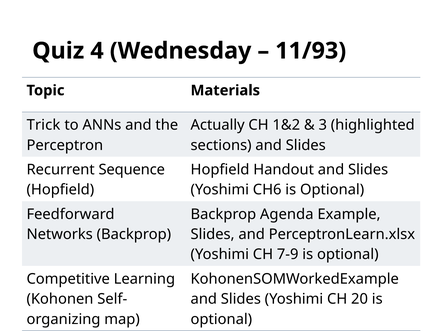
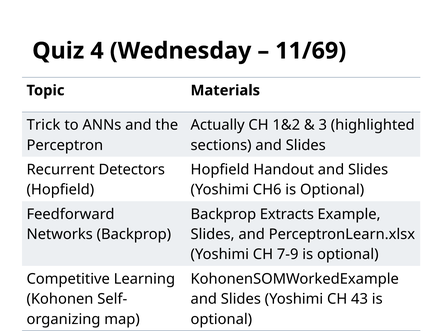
11/93: 11/93 -> 11/69 (311, 51)
Sequence: Sequence -> Detectors (132, 170)
Agenda: Agenda -> Extracts (287, 215)
20: 20 -> 43 (360, 300)
